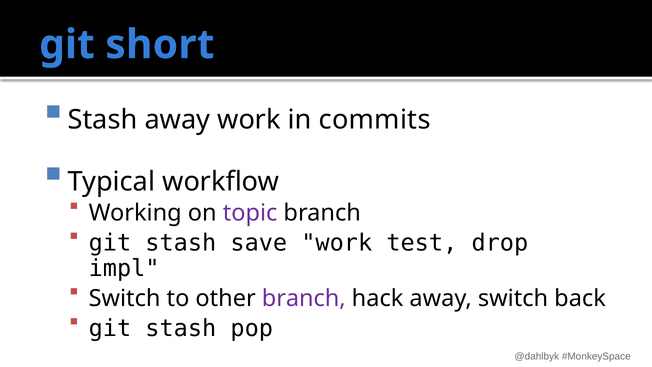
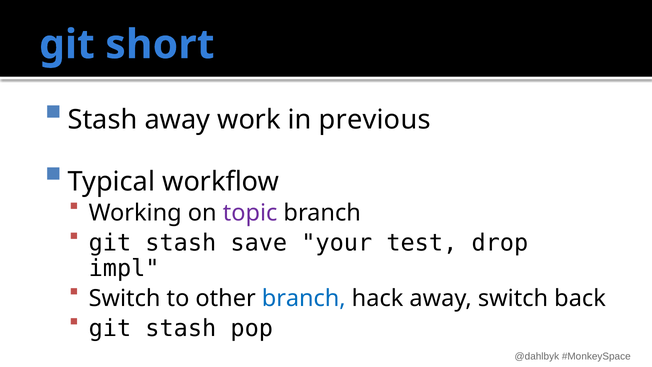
commits: commits -> previous (375, 120)
save work: work -> your (337, 243)
branch colour: purple -> blue (304, 298)
